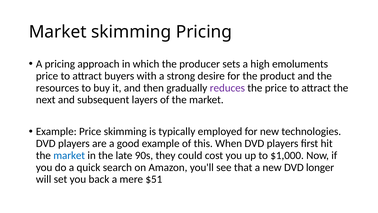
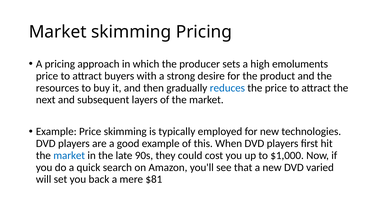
reduces colour: purple -> blue (227, 88)
longer: longer -> varied (320, 167)
$51: $51 -> $81 (154, 179)
